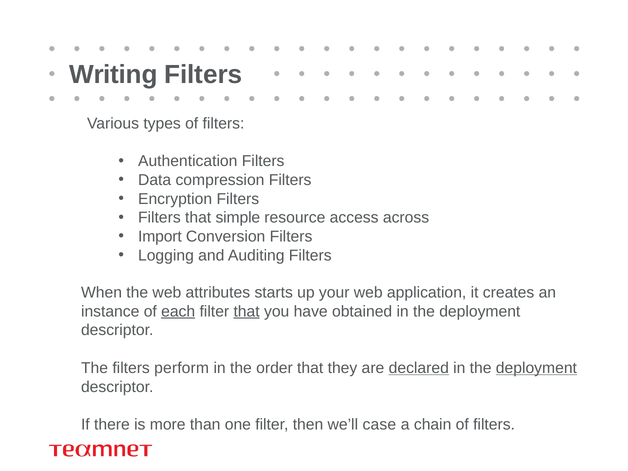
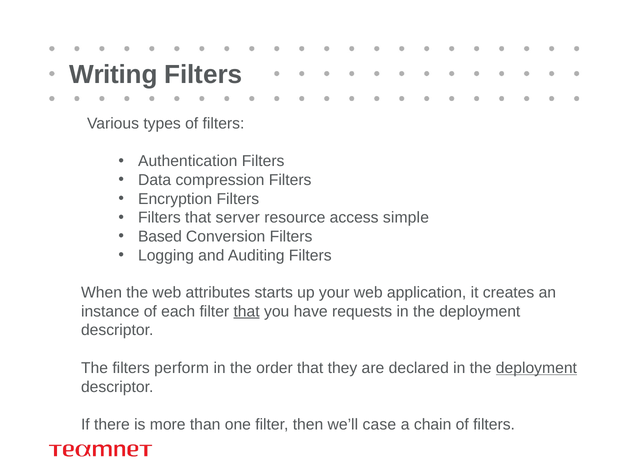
simple: simple -> server (238, 218)
across: across -> simple (406, 218)
Import: Import -> Based (160, 237)
each underline: present -> none (178, 311)
obtained: obtained -> requests (362, 311)
declared underline: present -> none (419, 368)
